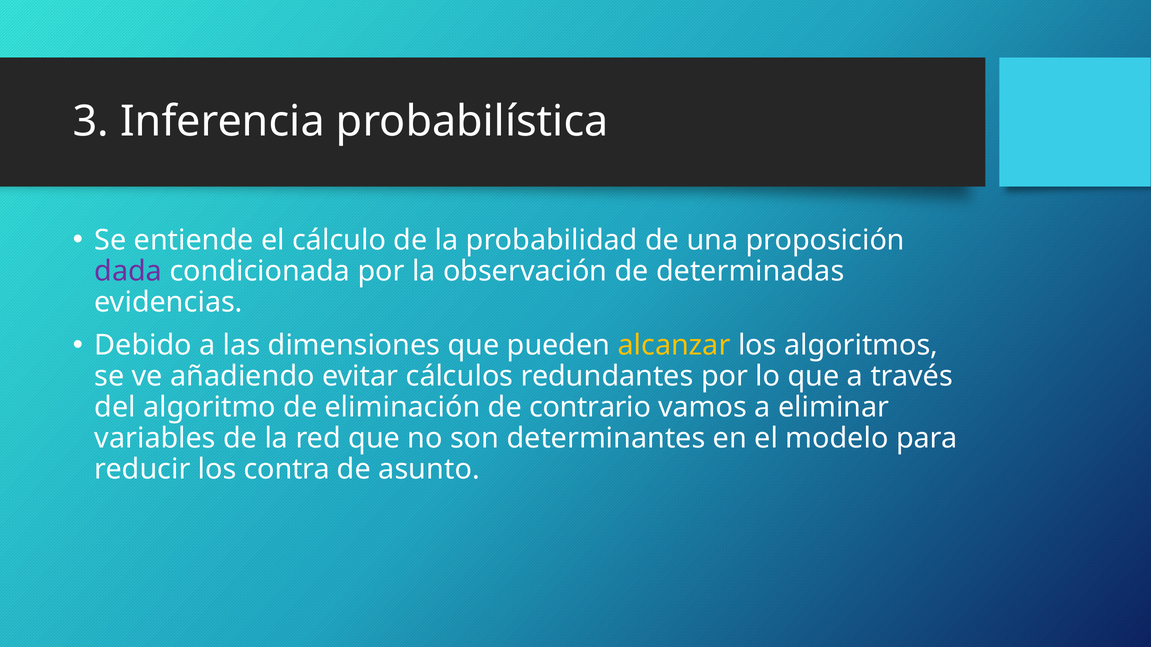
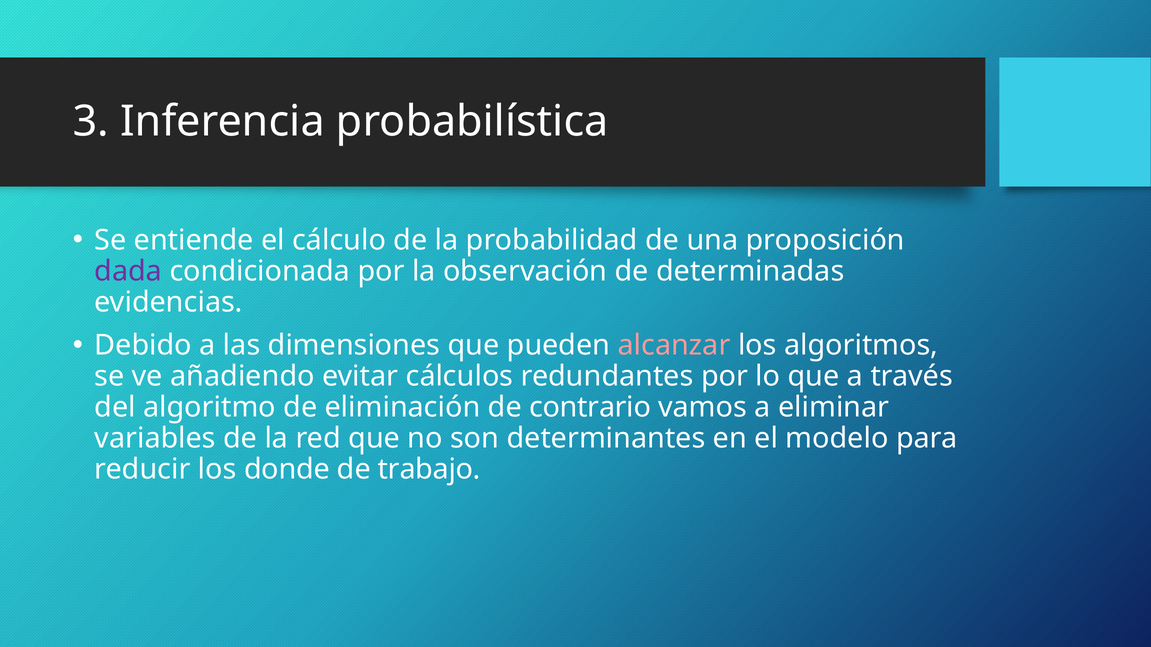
alcanzar colour: yellow -> pink (674, 345)
contra: contra -> donde (287, 470)
asunto: asunto -> trabajo (429, 470)
